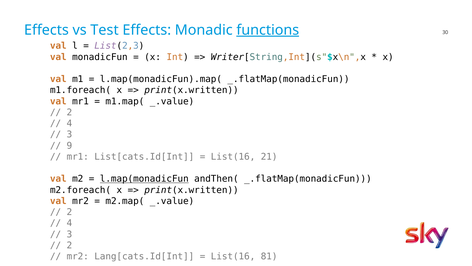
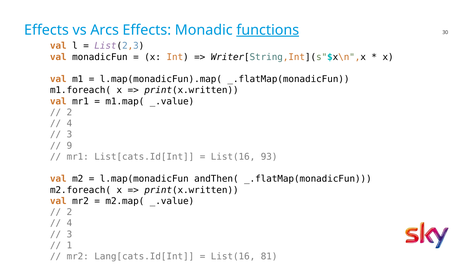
Test: Test -> Arcs (105, 30)
21: 21 -> 93 (269, 156)
l.map(monadicFun underline: present -> none (144, 179)
2: 2 -> 1 (69, 245)
